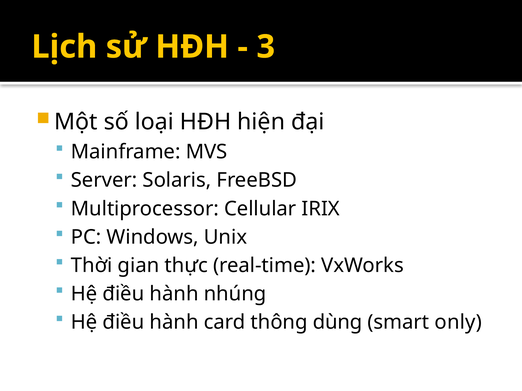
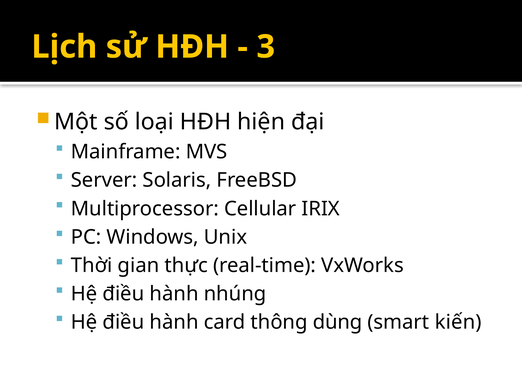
only: only -> kiến (458, 323)
